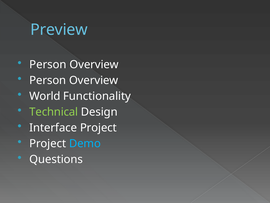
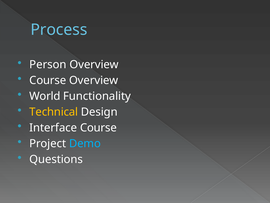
Preview: Preview -> Process (59, 30)
Person: Person -> Course (48, 80)
Technical colour: light green -> yellow (54, 112)
Interface Project: Project -> Course (98, 127)
